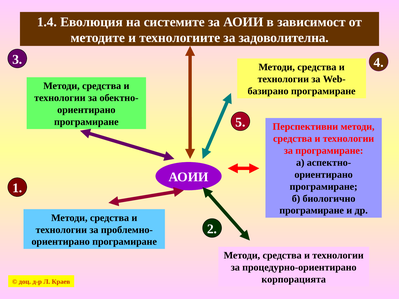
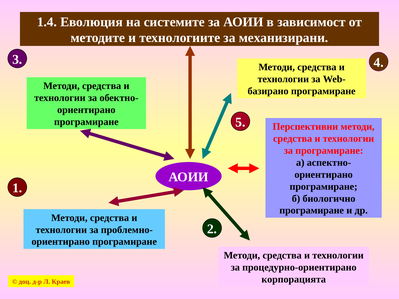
задоволителна: задоволителна -> механизирани (284, 38)
